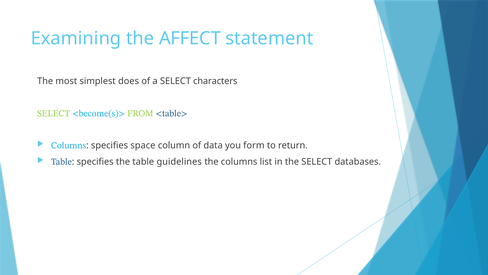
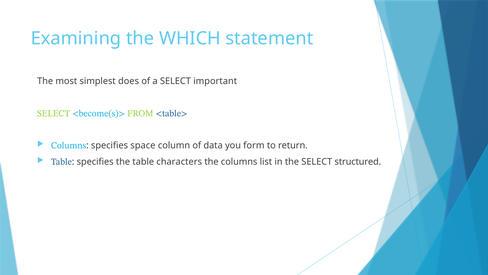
AFFECT: AFFECT -> WHICH (190, 38)
characters: characters -> important (215, 81)
guidelines: guidelines -> characters (179, 161)
databases: databases -> structured (358, 161)
